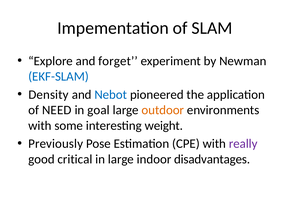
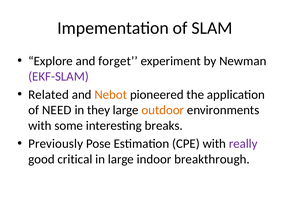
EKF-SLAM colour: blue -> purple (59, 76)
Density: Density -> Related (49, 94)
Nebot colour: blue -> orange (111, 94)
goal: goal -> they (99, 110)
weight: weight -> breaks (164, 125)
disadvantages: disadvantages -> breakthrough (212, 159)
